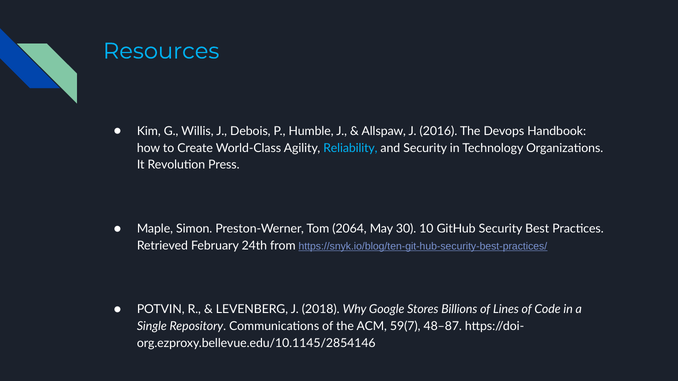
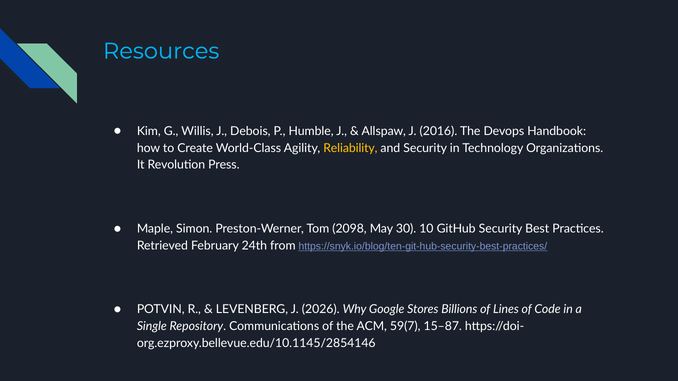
Reliability colour: light blue -> yellow (350, 148)
2064: 2064 -> 2098 (349, 229)
2018: 2018 -> 2026 (321, 310)
48–87: 48–87 -> 15–87 (443, 327)
